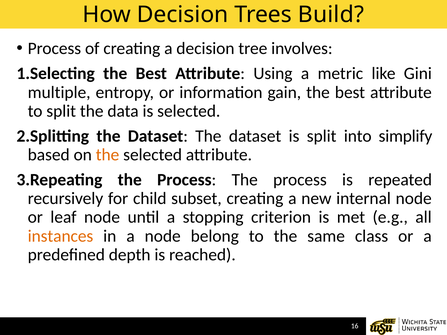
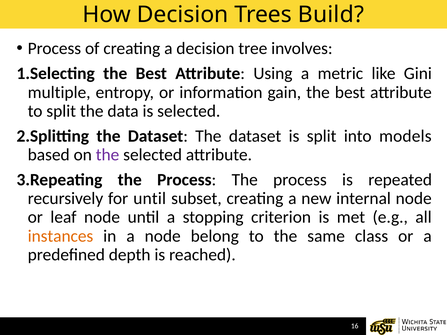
simplify: simplify -> models (405, 136)
the colour: orange -> purple (108, 155)
for child: child -> until (150, 199)
